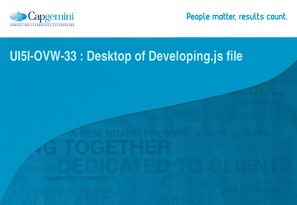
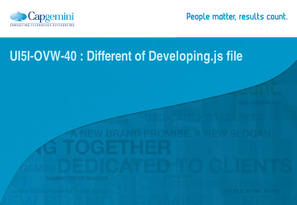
UI5I-OVW-33: UI5I-OVW-33 -> UI5I-OVW-40 (43, 56)
Desktop: Desktop -> Different (109, 56)
